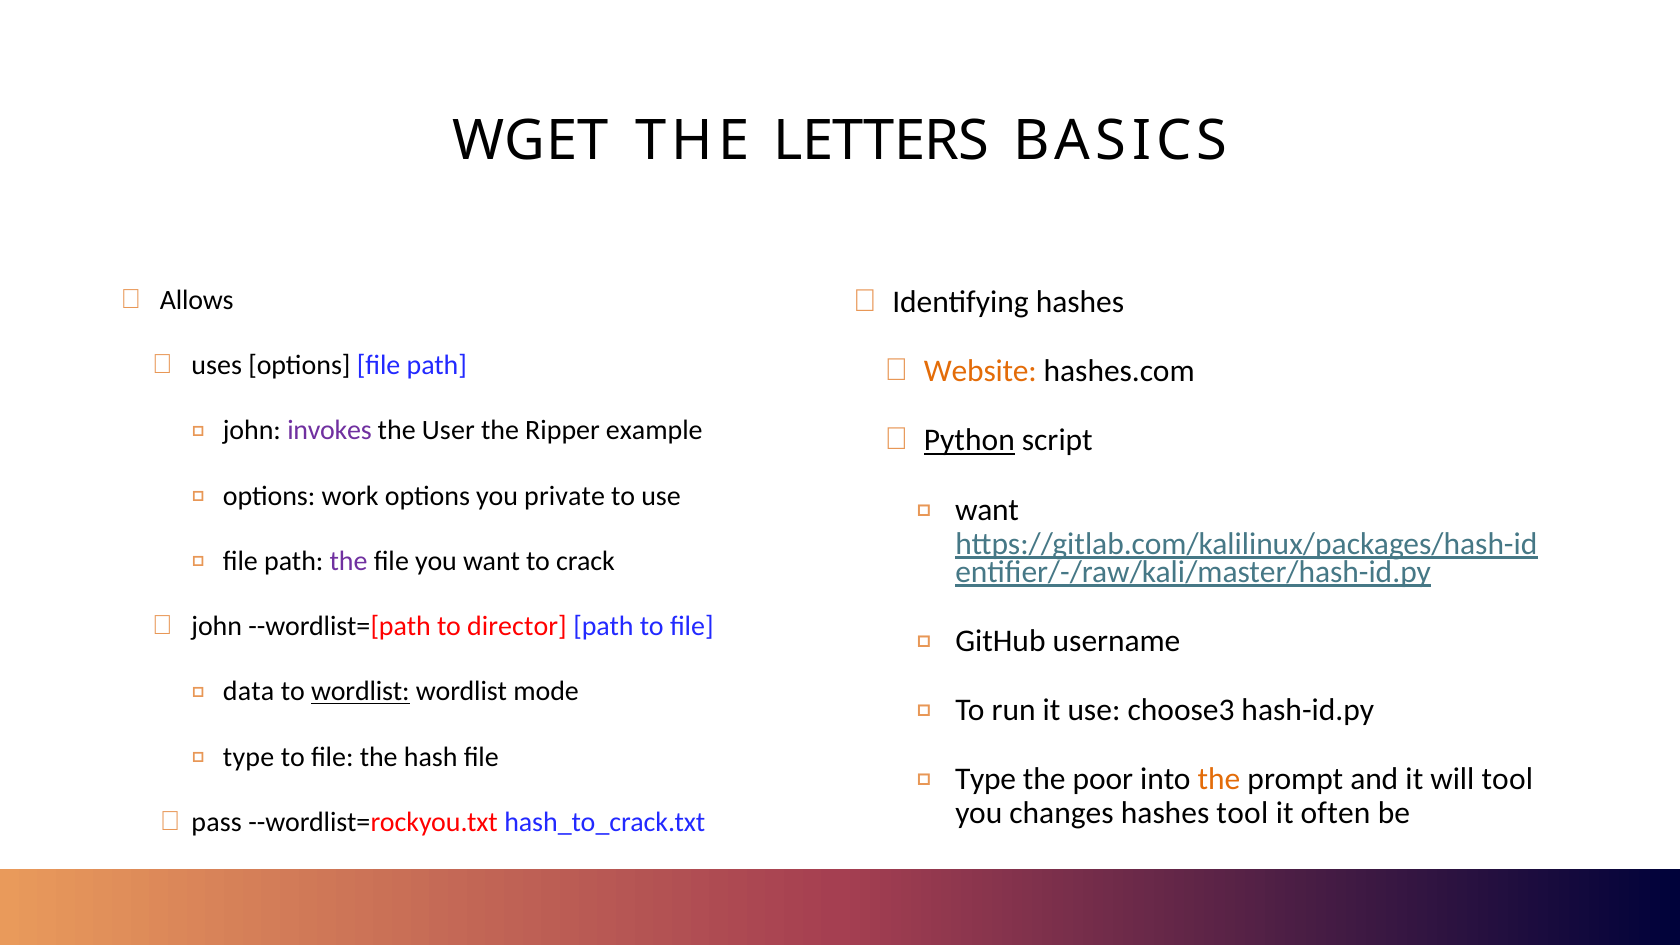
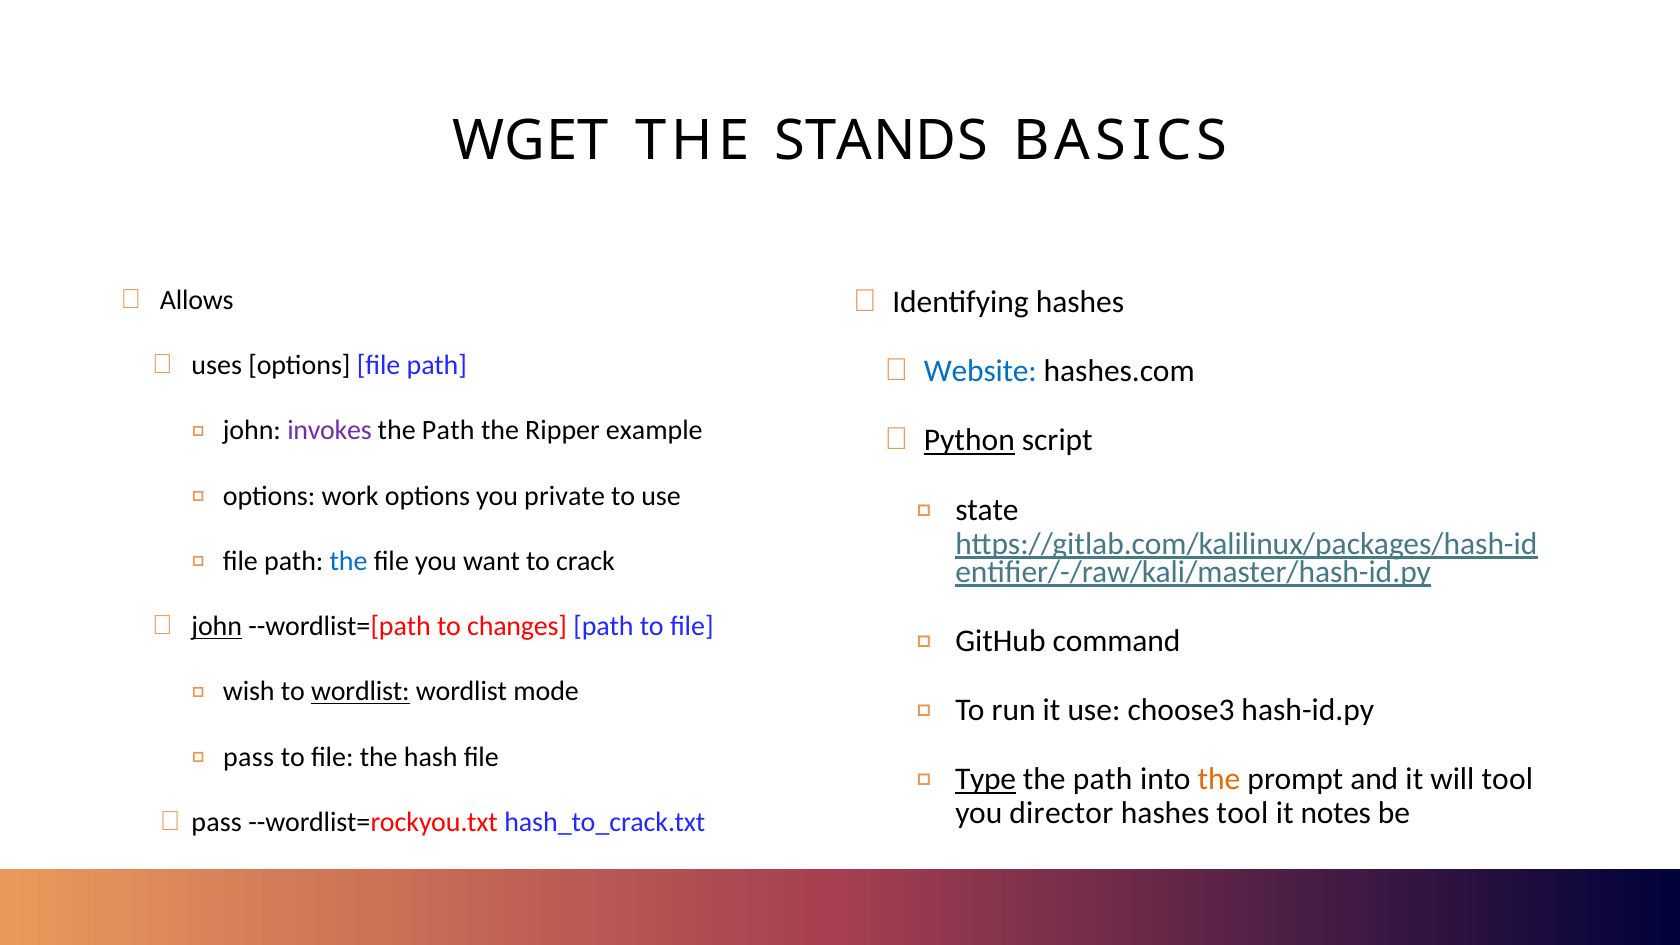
LETTERS: LETTERS -> STANDS (881, 141)
Website colour: orange -> blue (980, 372)
User: User -> Path (448, 431)
want: want -> state (987, 510)
the colour: purple -> blue (349, 561)
john underline: none -> present (217, 626)
director: director -> changes (517, 626)
username: username -> command (1117, 641)
data: data -> wish (249, 692)
type: type -> pass (249, 757)
Type underline: none -> present (986, 779)
poor: poor -> path (1103, 779)
changes: changes -> director (1061, 813)
often: often -> notes (1336, 813)
